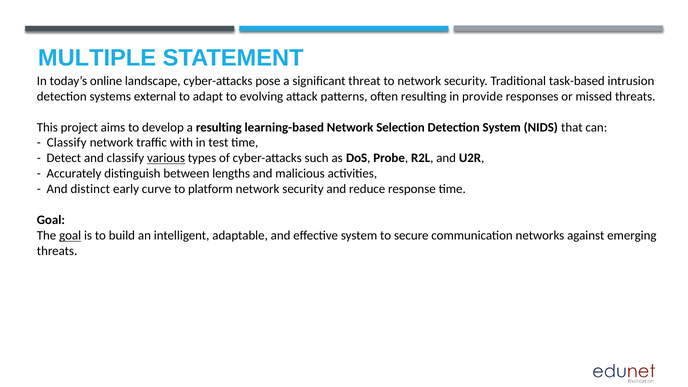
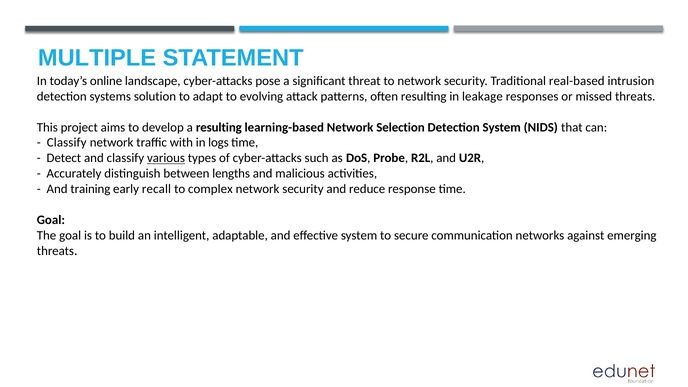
task-based: task-based -> real-based (577, 81)
external: external -> solution (155, 96)
provide: provide -> leakage (482, 96)
test: test -> logs (218, 143)
distinct: distinct -> training (90, 189)
curve: curve -> recall (157, 189)
platform: platform -> complex (210, 189)
goal underline: present -> none (70, 236)
